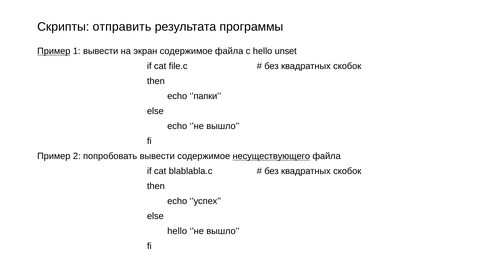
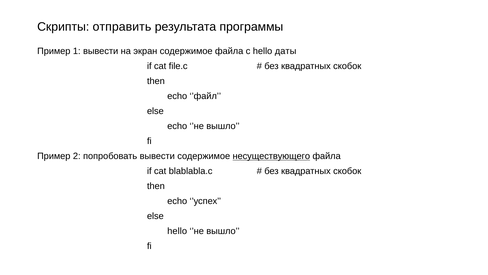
Пример underline: present -> none (54, 51)
unset: unset -> даты (286, 51)
’папки: ’папки -> ’файл (205, 96)
